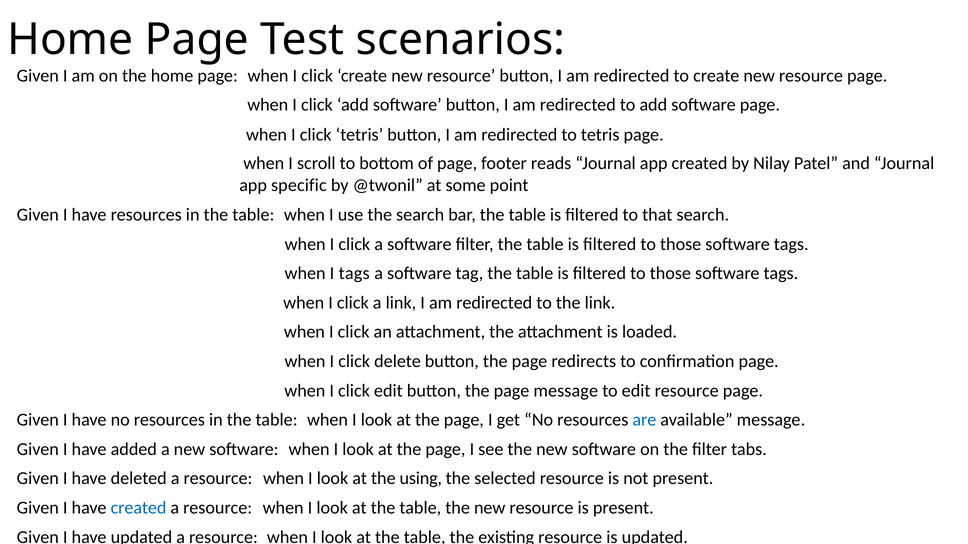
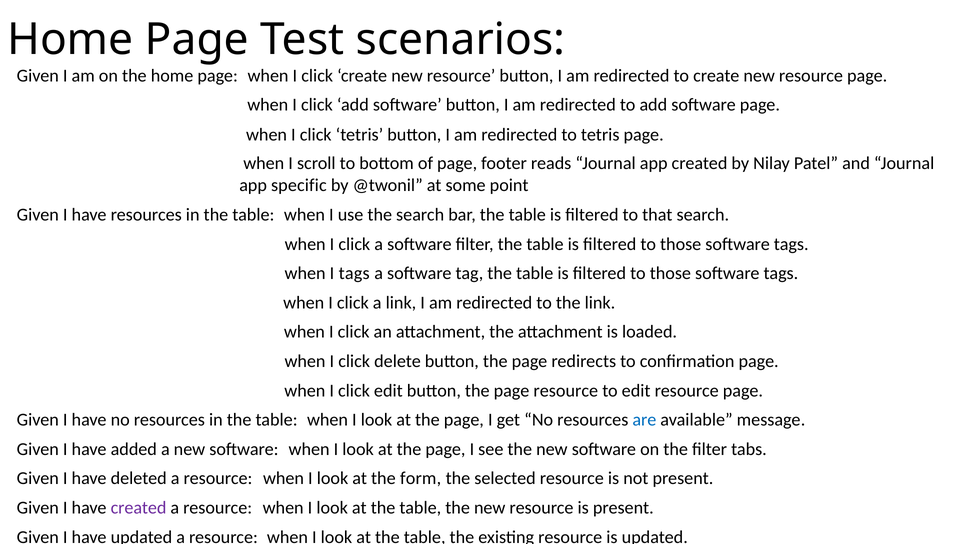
page message: message -> resource (566, 391)
using: using -> form (421, 479)
created colour: blue -> purple (139, 508)
